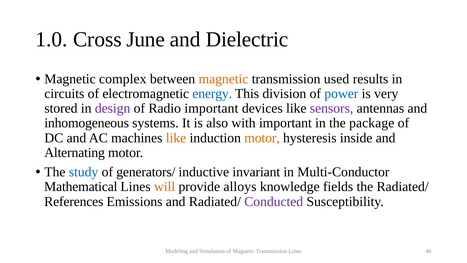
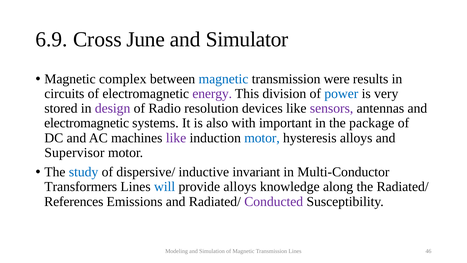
1.0: 1.0 -> 6.9 (52, 39)
Dielectric: Dielectric -> Simulator (247, 39)
magnetic colour: orange -> blue (223, 79)
used: used -> were (337, 79)
energy colour: blue -> purple (212, 94)
Radio important: important -> resolution (211, 108)
inhomogeneous: inhomogeneous -> electromagnetic (87, 123)
like colour: orange -> purple (176, 138)
motor colour: orange -> blue (262, 138)
hysteresis inside: inside -> alloys (356, 138)
Alternating: Alternating -> Supervisor (74, 152)
generators/: generators/ -> dispersive/ (146, 172)
Mathematical: Mathematical -> Transformers (81, 187)
will colour: orange -> blue (165, 187)
fields: fields -> along (338, 187)
